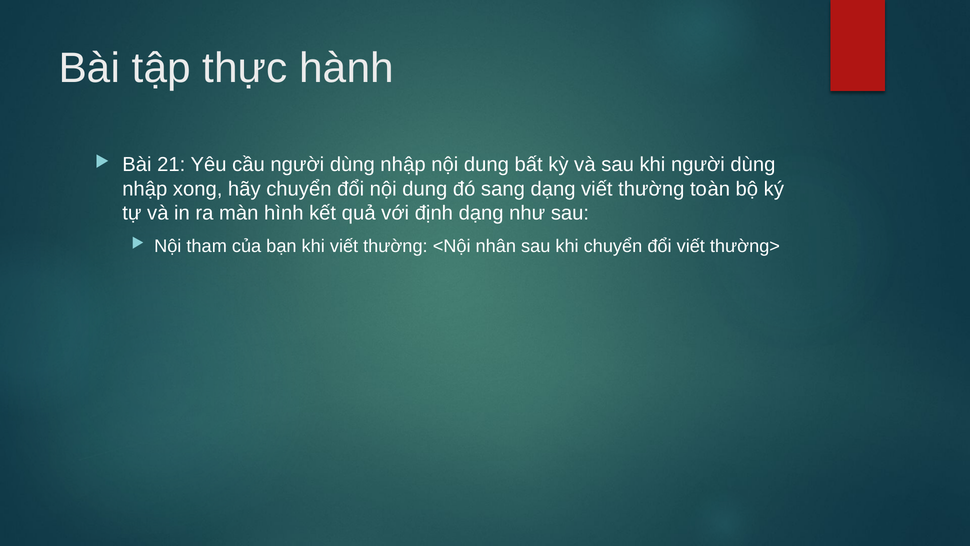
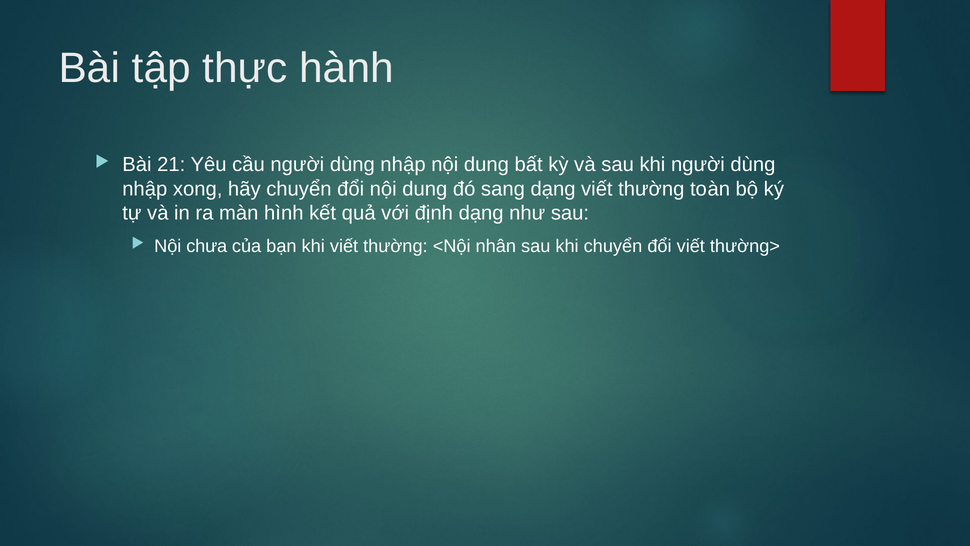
tham: tham -> chưa (207, 246)
